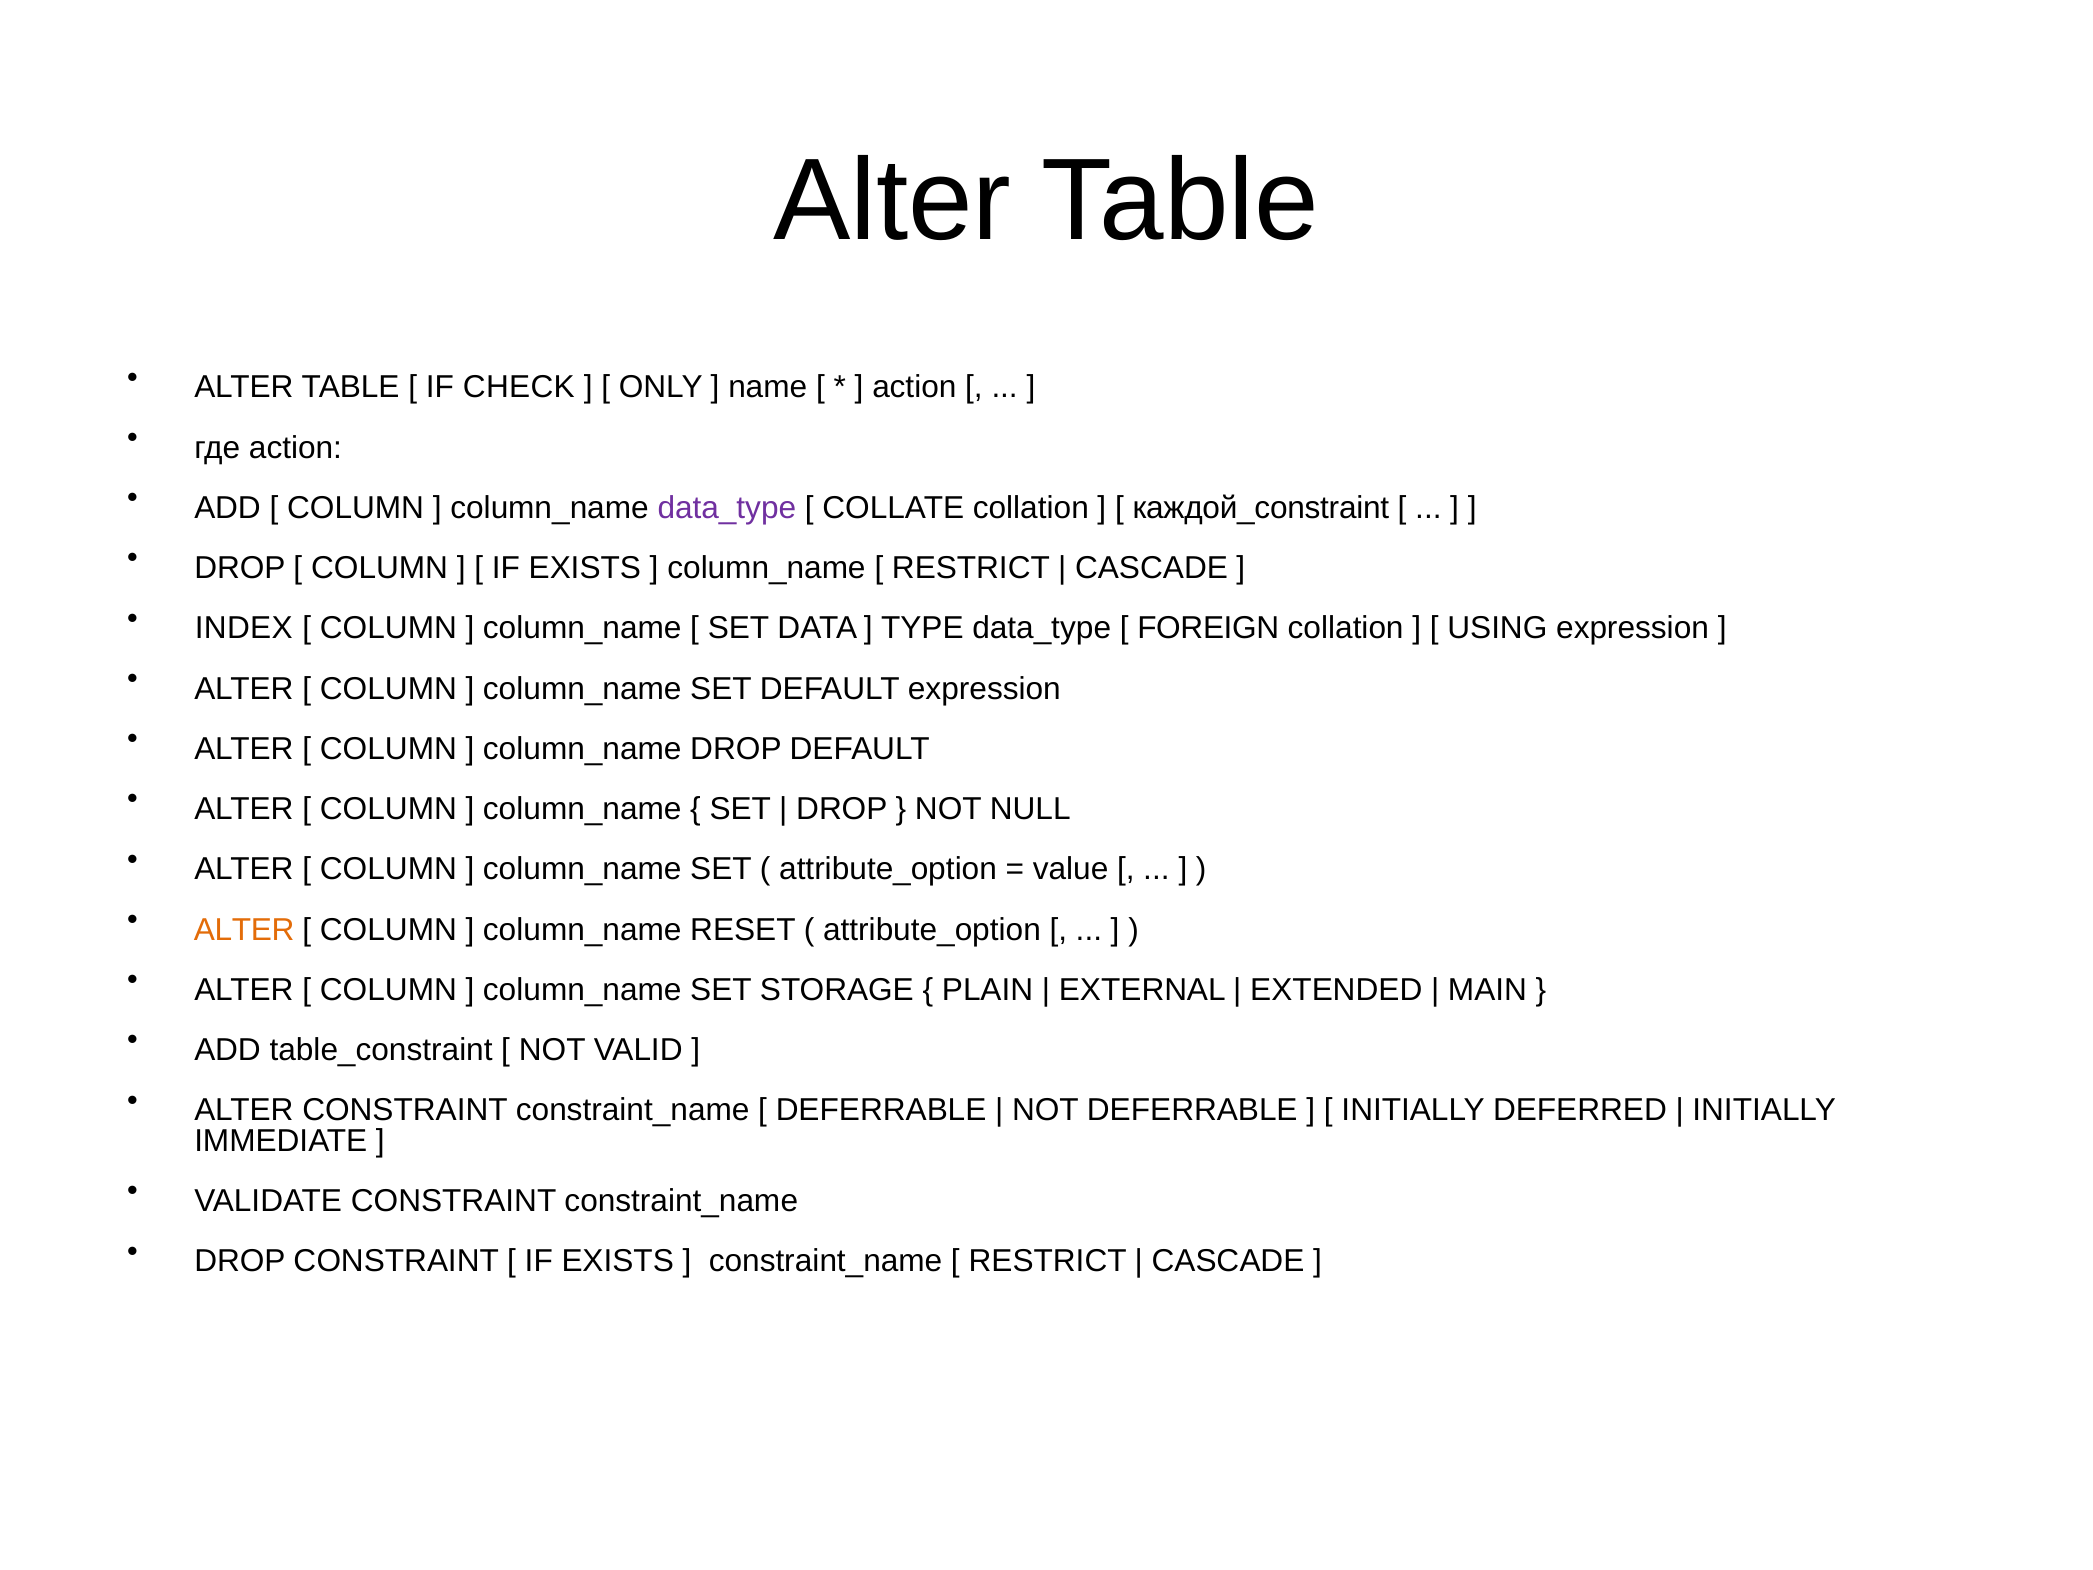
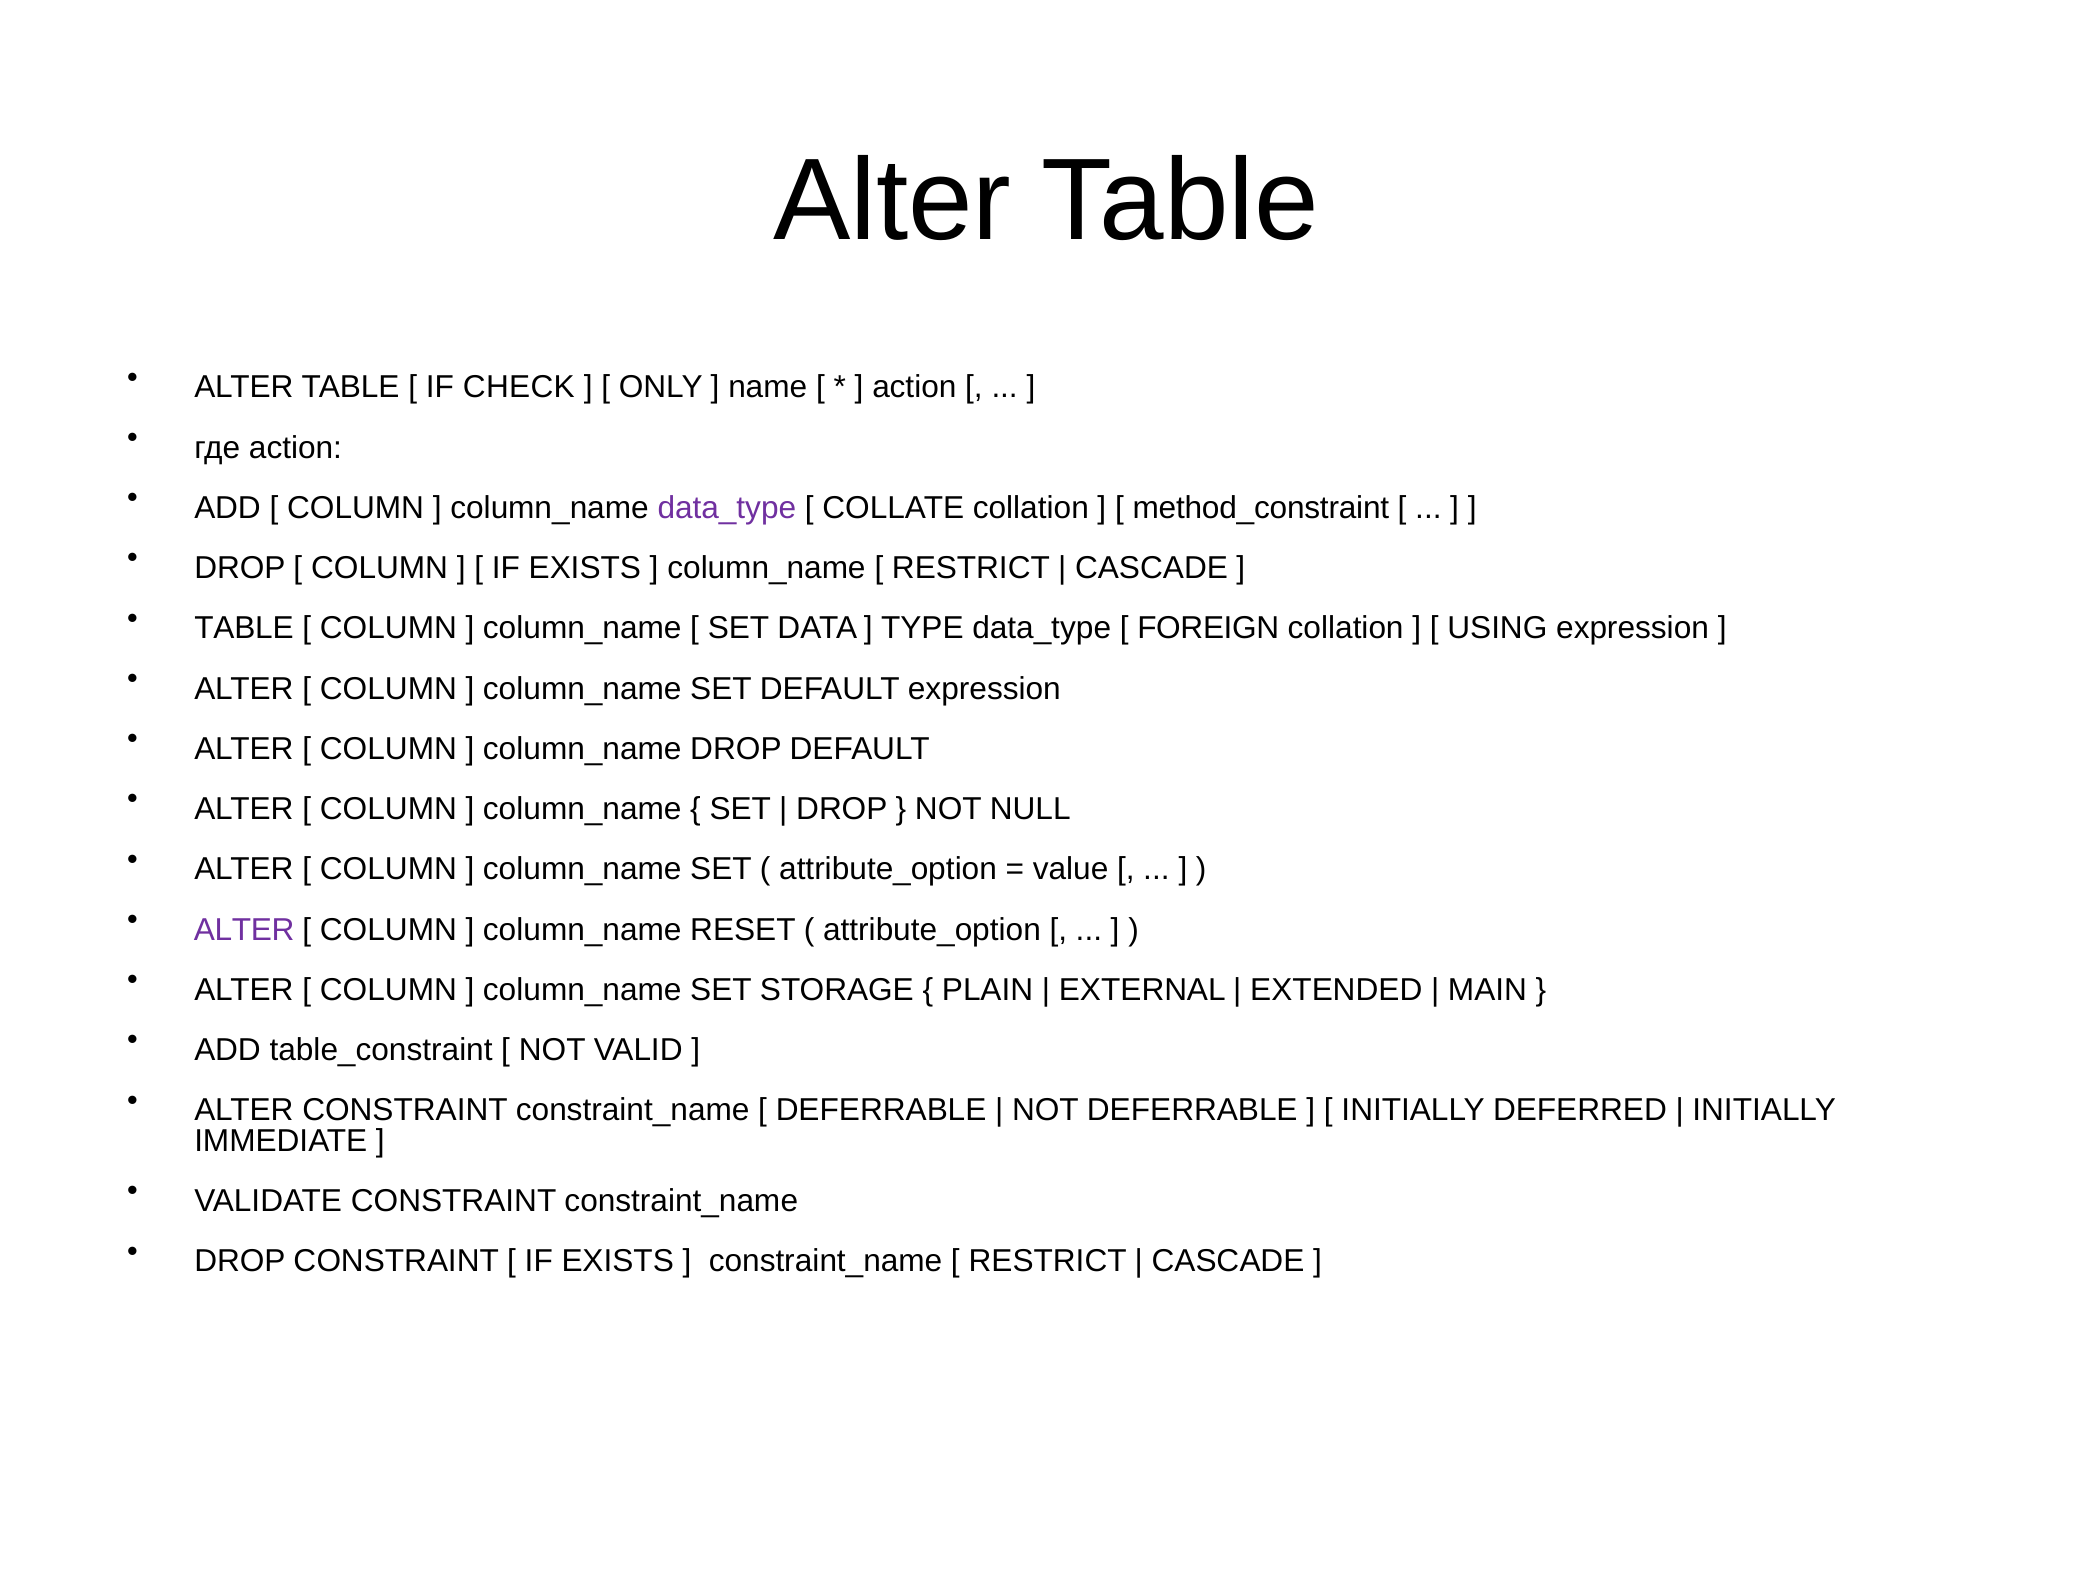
каждой_constraint: каждой_constraint -> method_constraint (1261, 508)
INDEX: INDEX -> TABLE (244, 628)
ALTER colour: orange -> purple (244, 929)
